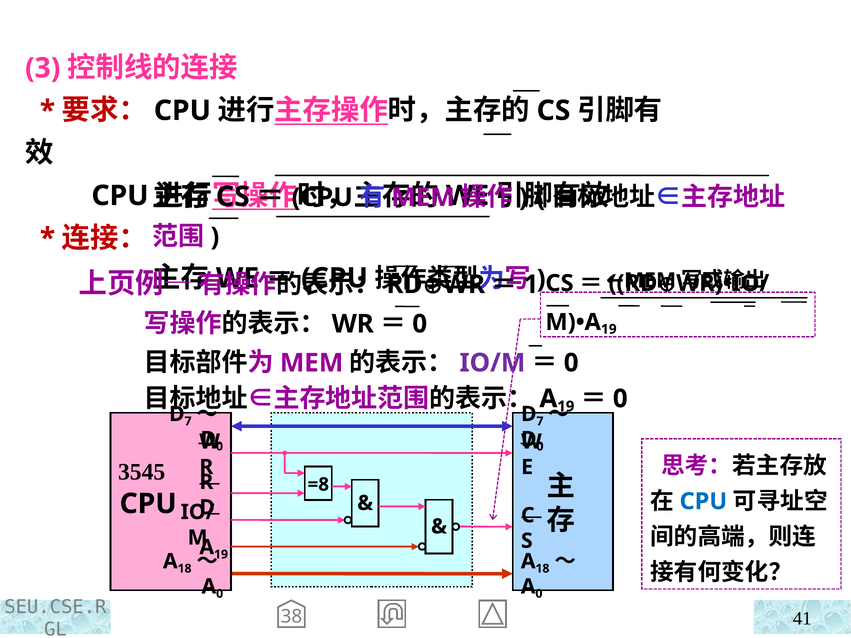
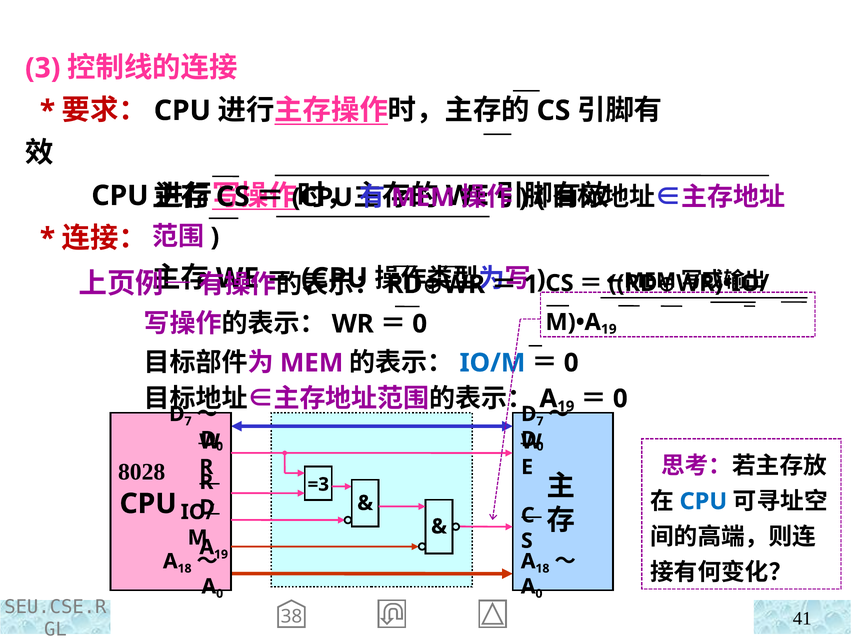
IO/M colour: purple -> blue (492, 363)
3545: 3545 -> 8028 (142, 472)
=8: =8 -> =3 (318, 485)
